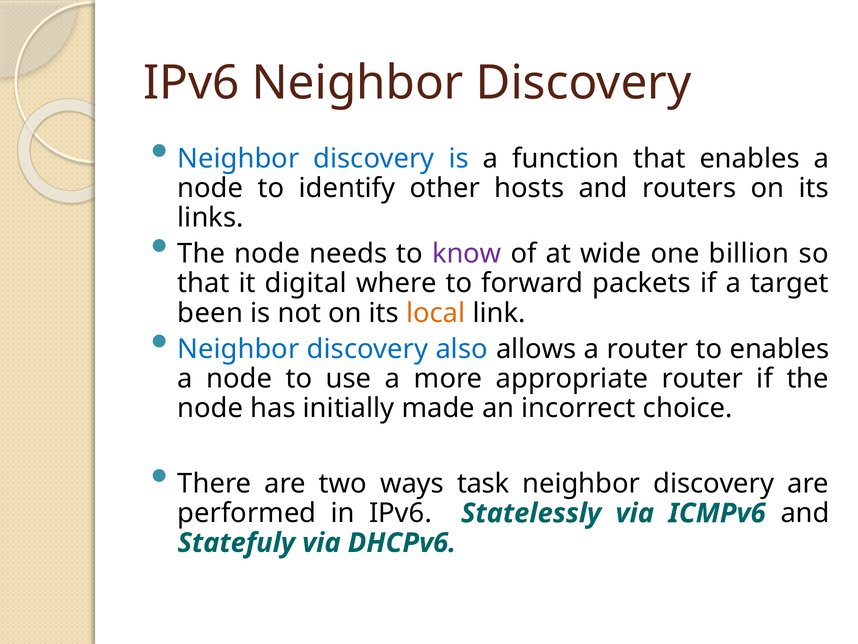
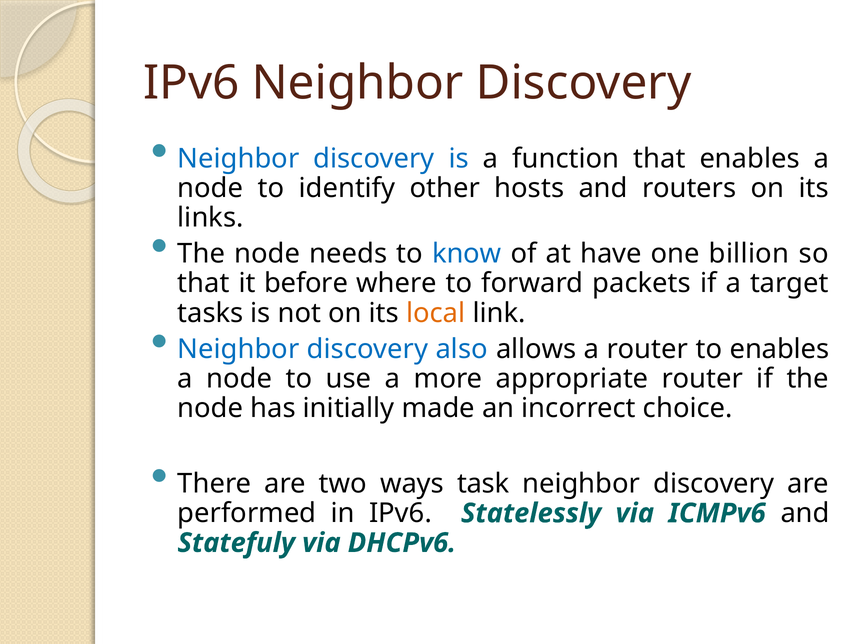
know colour: purple -> blue (467, 254)
wide: wide -> have (611, 254)
digital: digital -> before (306, 283)
been: been -> tasks (210, 313)
